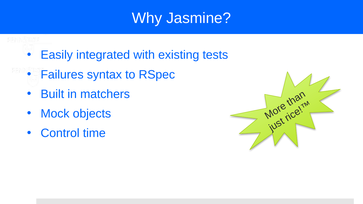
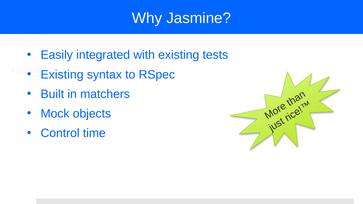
Failures: Failures -> Existing (62, 75)
